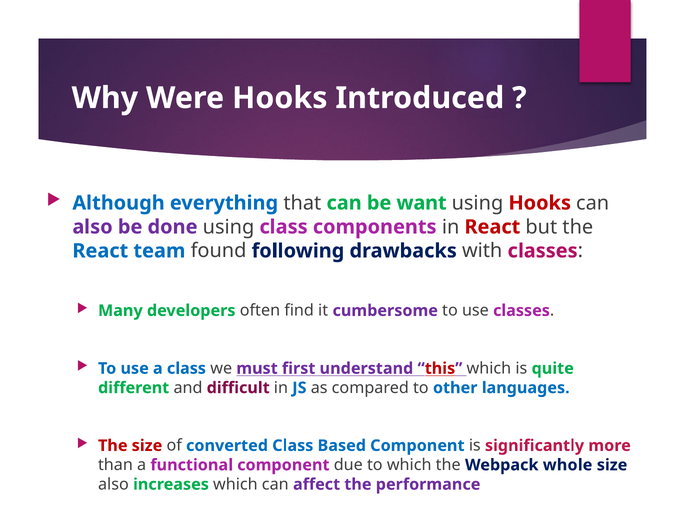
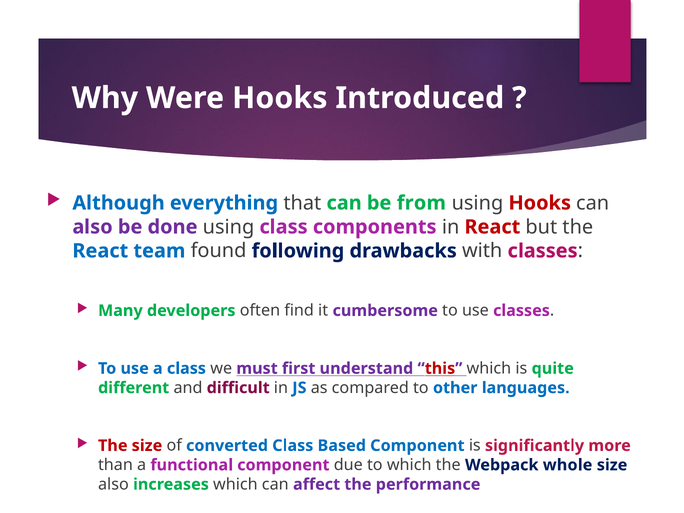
want: want -> from (421, 203)
